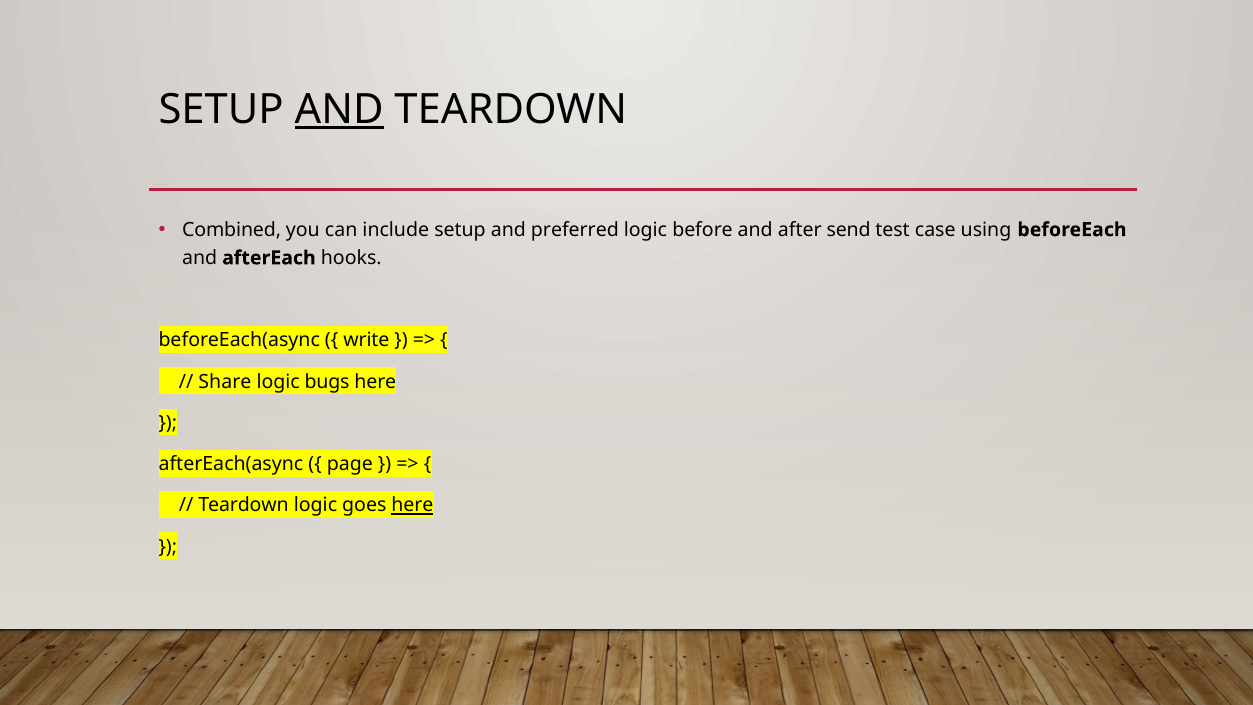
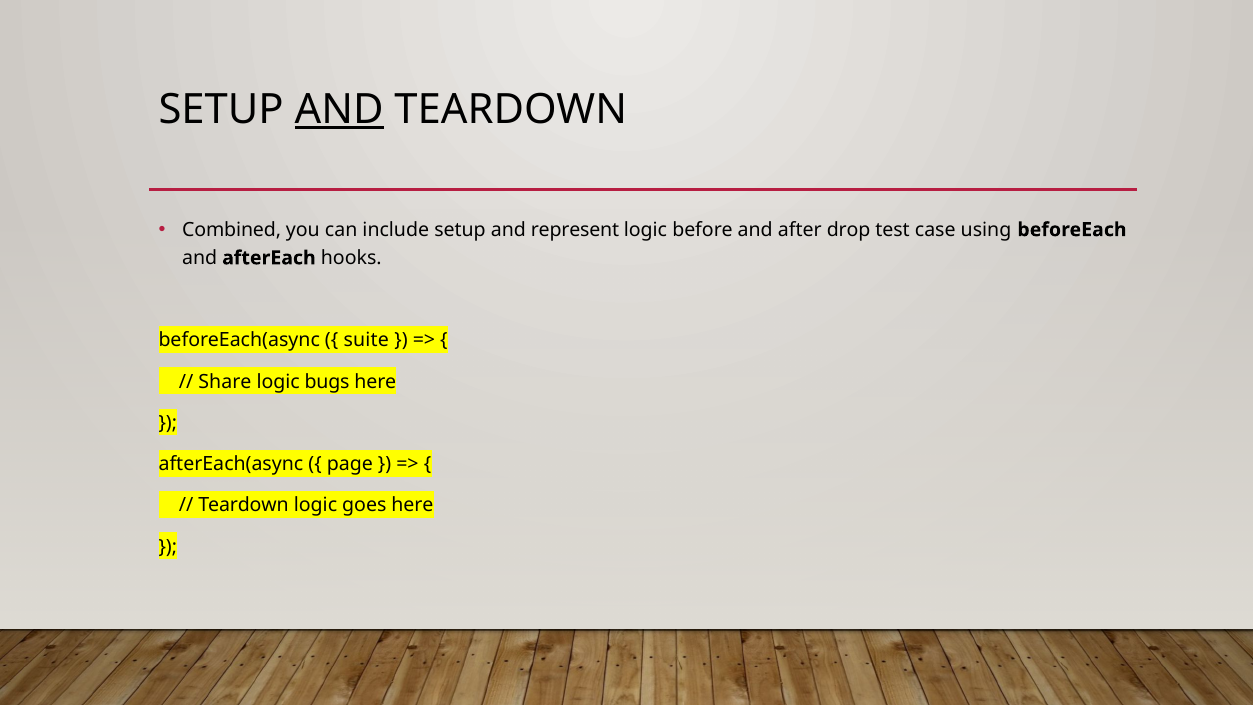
preferred: preferred -> represent (575, 230)
send: send -> drop (849, 230)
write: write -> suite (366, 340)
here underline: present -> none (412, 505)
